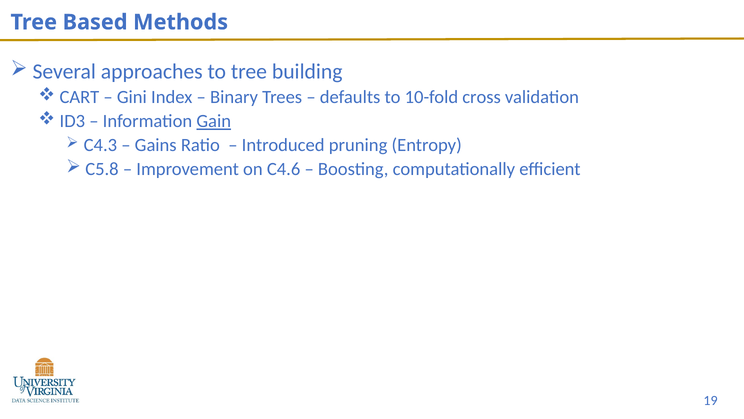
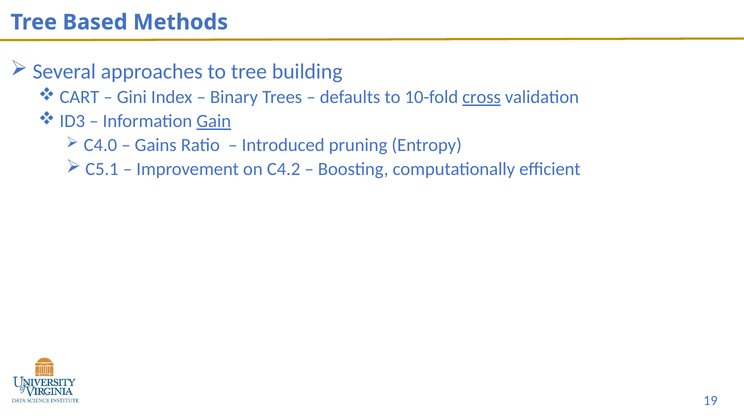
cross underline: none -> present (482, 97)
C4.3: C4.3 -> C4.0 (100, 145)
C5.8: C5.8 -> C5.1 (102, 169)
C4.6: C4.6 -> C4.2 (284, 169)
